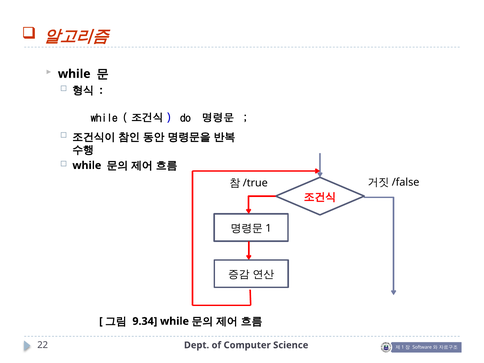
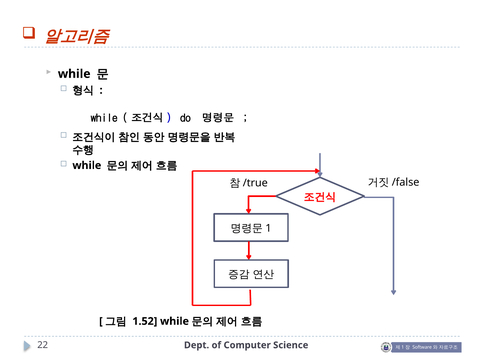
9.34: 9.34 -> 1.52 (145, 321)
